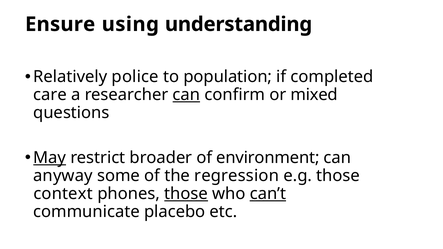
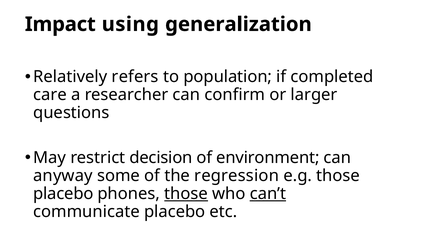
Ensure: Ensure -> Impact (60, 24)
understanding: understanding -> generalization (238, 24)
police: police -> refers (135, 77)
can underline: present -> none (186, 95)
mixed: mixed -> larger (314, 95)
May underline: present -> none (50, 158)
broader: broader -> decision (161, 158)
context: context -> placebo (63, 194)
